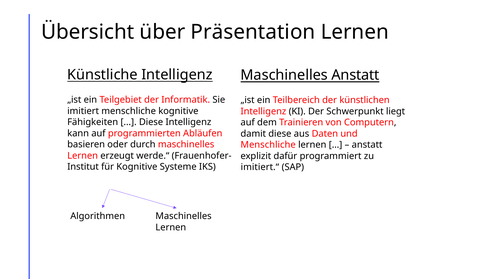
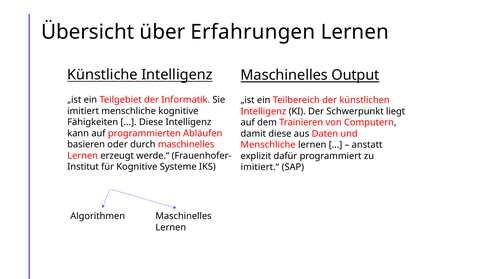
Präsentation: Präsentation -> Erfahrungen (253, 32)
Maschinelles Anstatt: Anstatt -> Output (356, 75)
